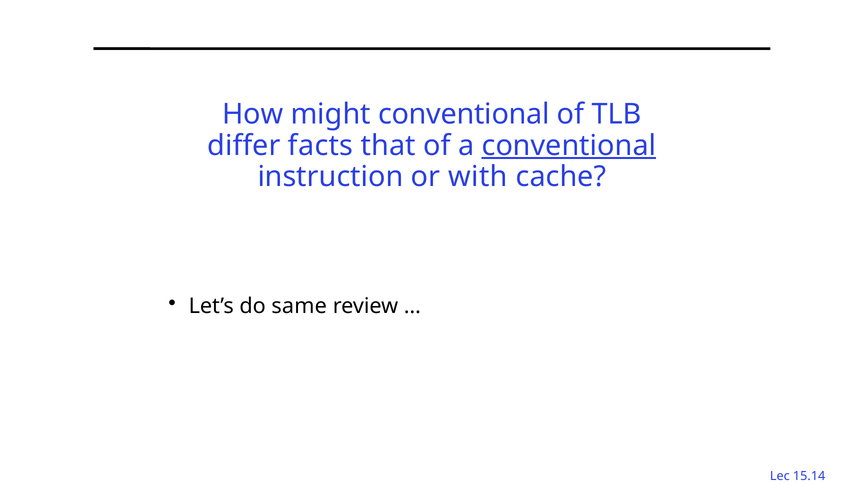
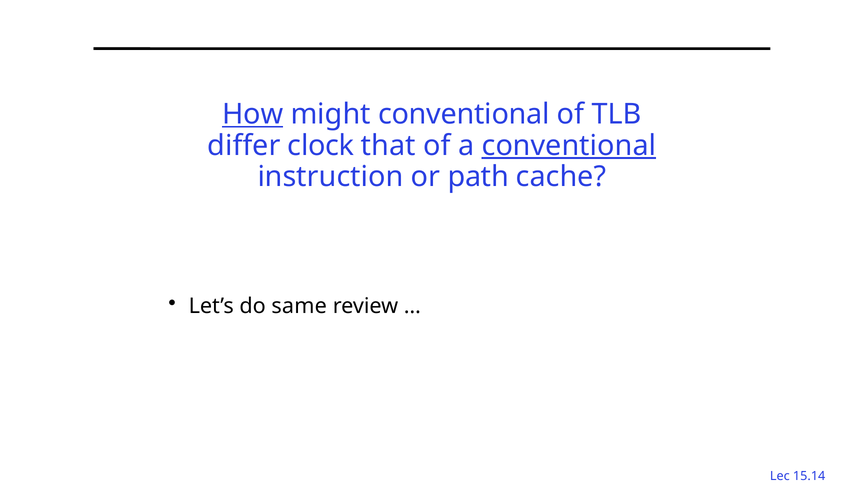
How underline: none -> present (253, 114)
facts: facts -> clock (321, 146)
with: with -> path (478, 177)
